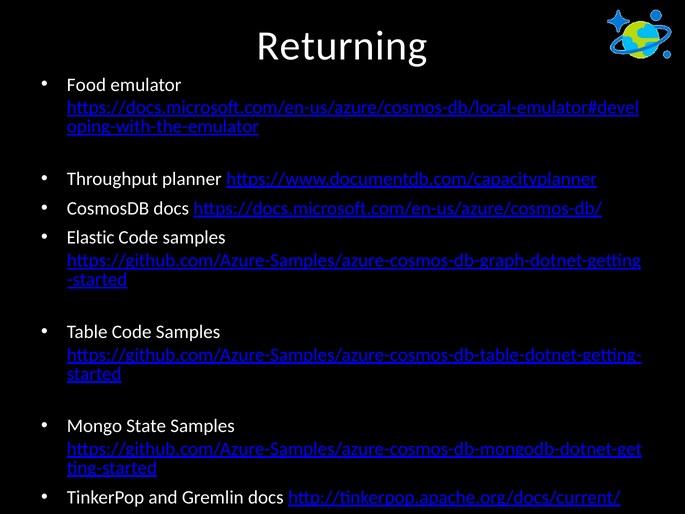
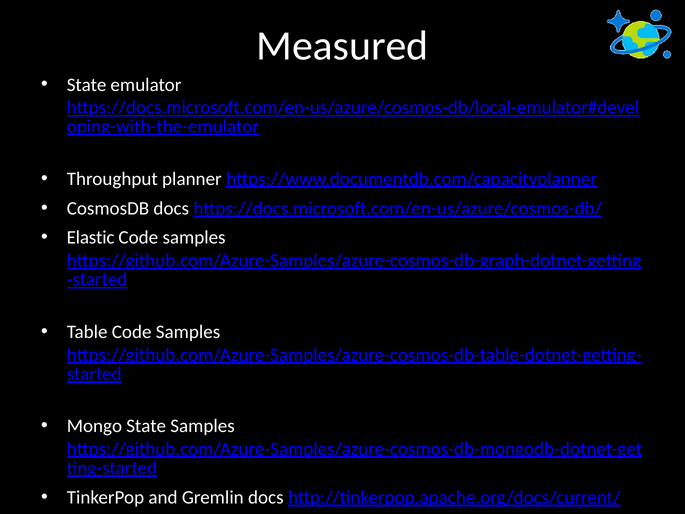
Returning: Returning -> Measured (342, 46)
Food: Food -> State (87, 85)
